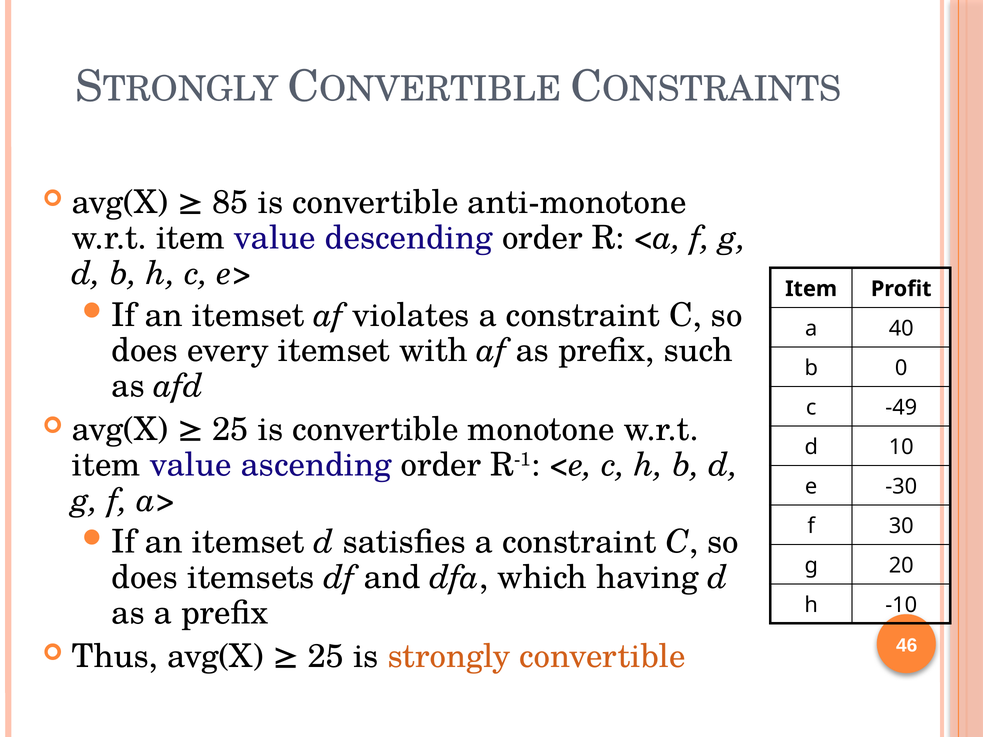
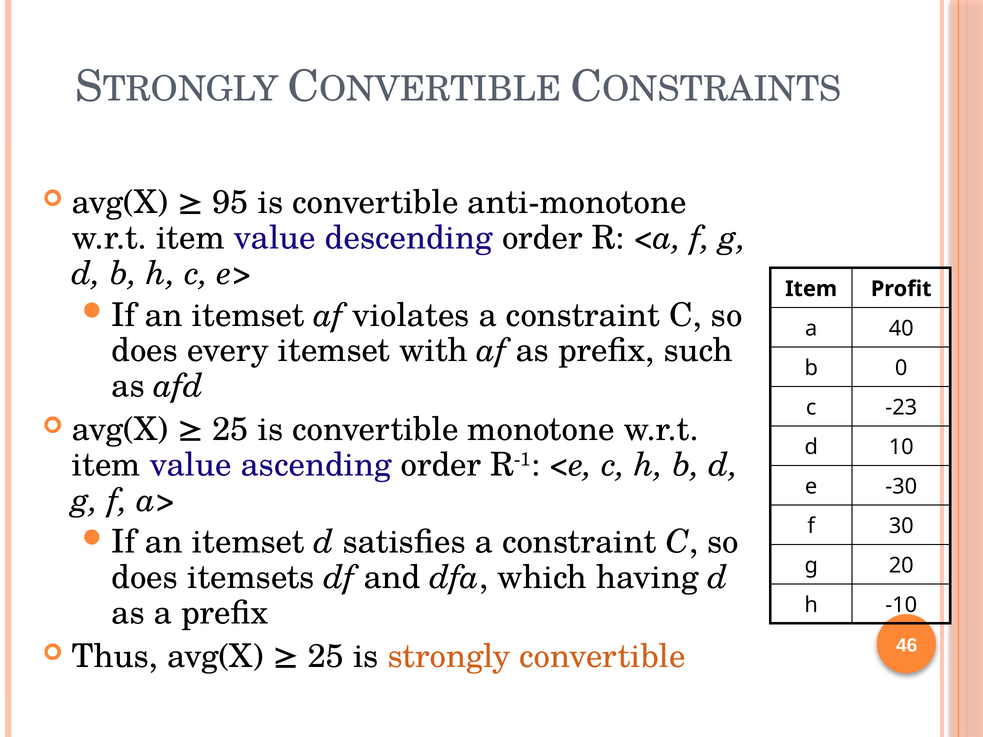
85: 85 -> 95 (230, 203)
-49: -49 -> -23 (901, 408)
